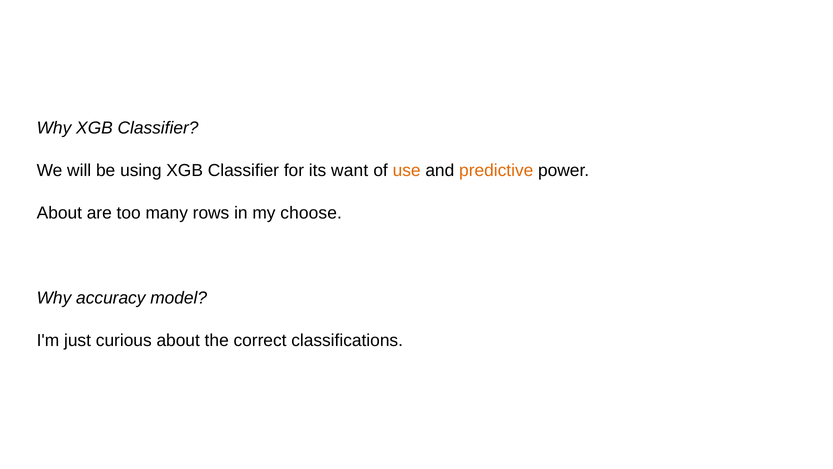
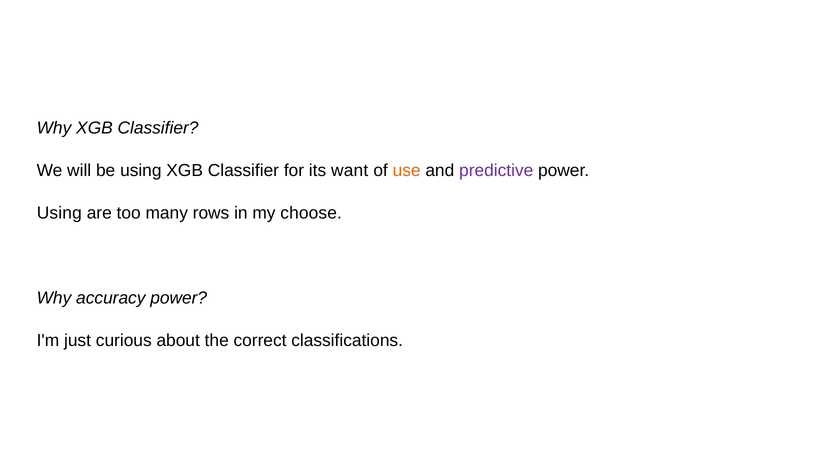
predictive colour: orange -> purple (496, 170)
About: About -> Using (59, 213)
accuracy model: model -> power (179, 298)
